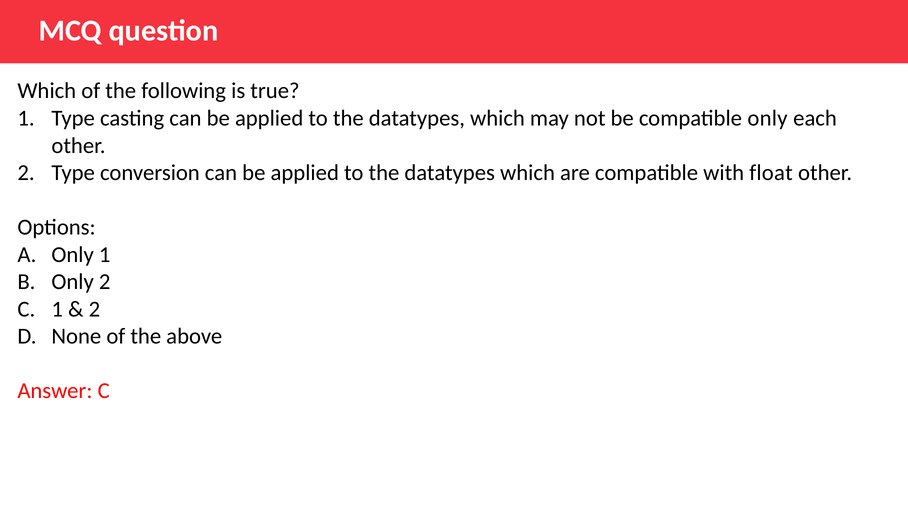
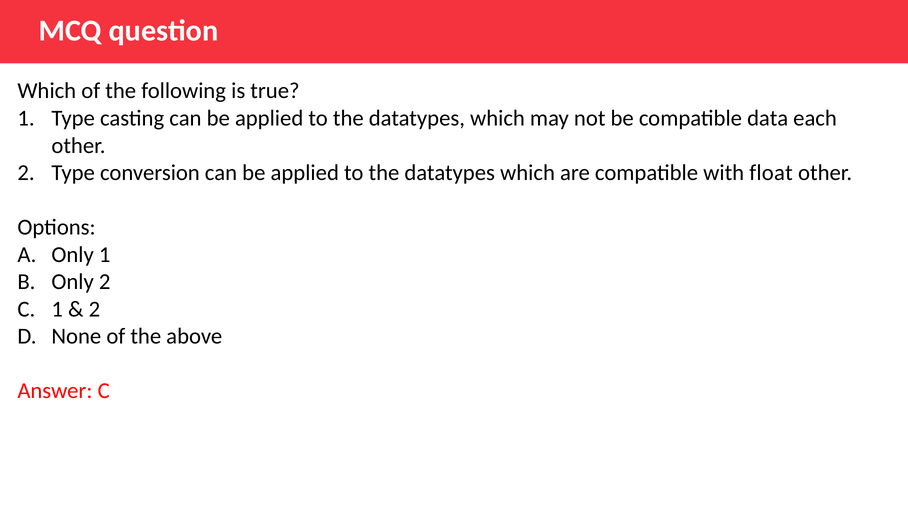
compatible only: only -> data (768, 118)
